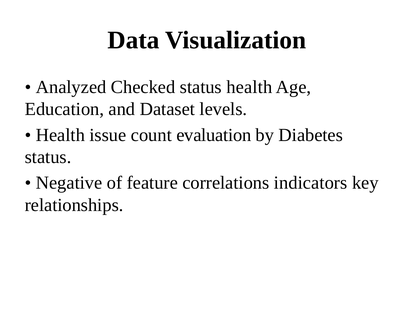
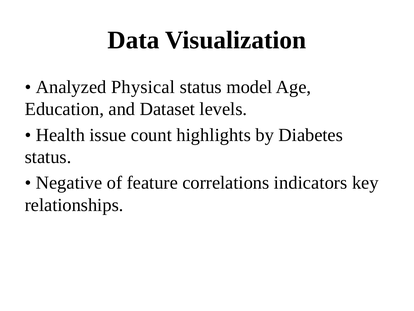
Checked: Checked -> Physical (143, 87)
status health: health -> model (249, 87)
evaluation: evaluation -> highlights (214, 135)
